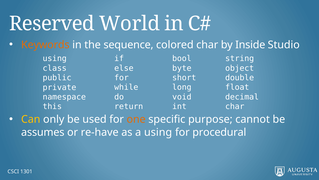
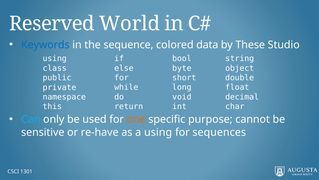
Keywords colour: orange -> blue (45, 45)
colored char: char -> data (207, 45)
Inside: Inside -> These (250, 45)
Can colour: yellow -> light blue (31, 119)
assumes: assumes -> sensitive (43, 132)
procedural: procedural -> sequences (219, 132)
